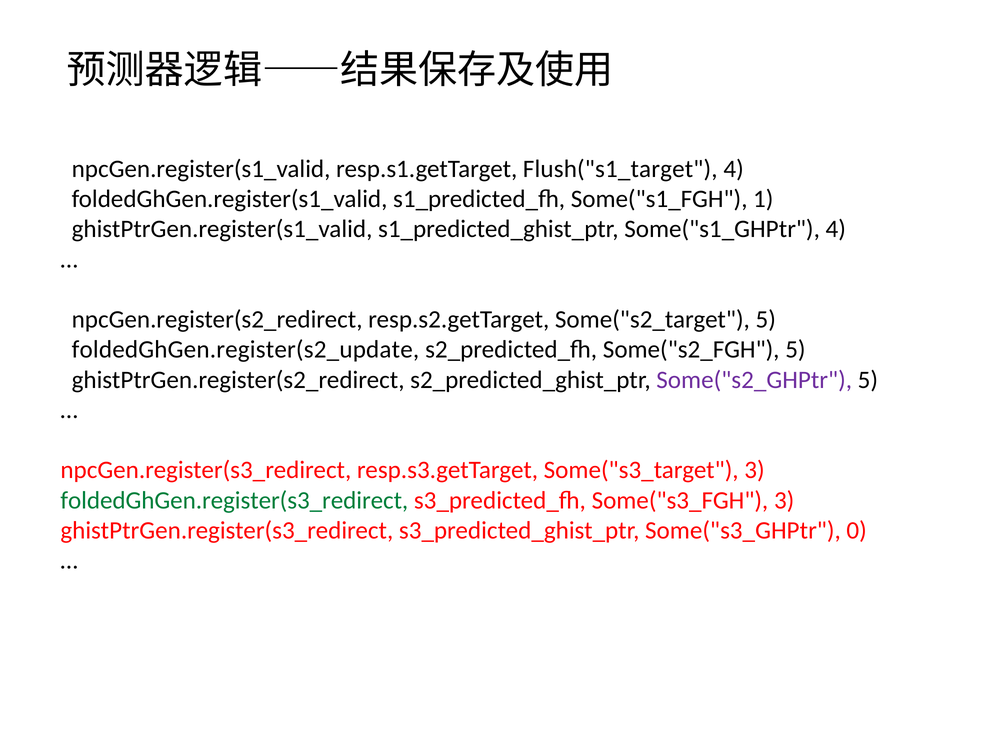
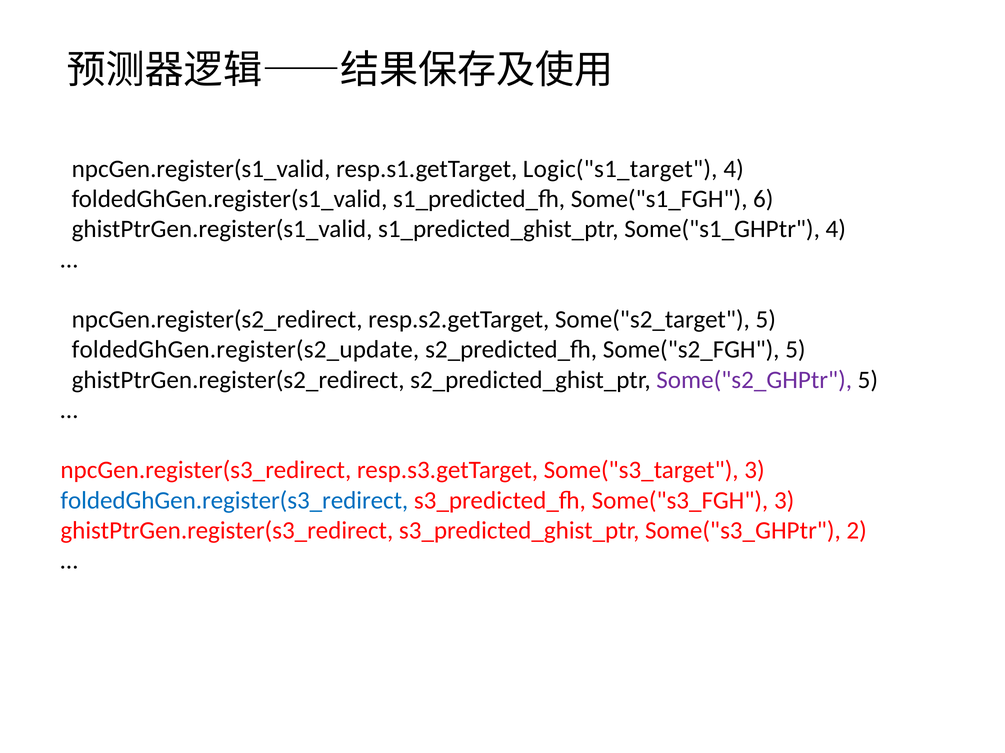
Flush("s1_target: Flush("s1_target -> Logic("s1_target (620, 169)
1: 1 -> 6 (763, 199)
foldedGhGen.register(s3_redirect colour: green -> blue (234, 501)
0: 0 -> 2 (857, 531)
